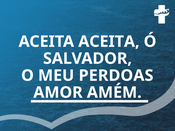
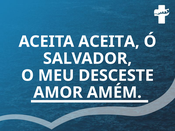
PERDOAS: PERDOAS -> DESCESTE (116, 76)
